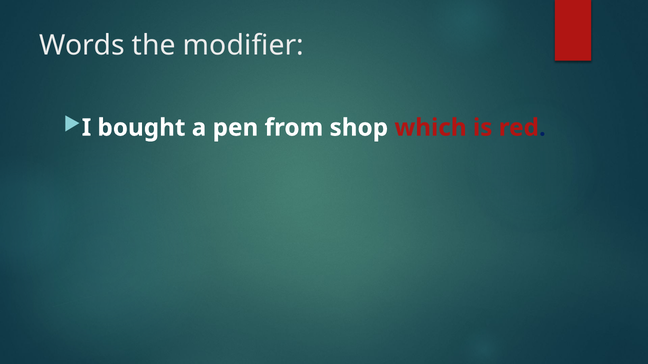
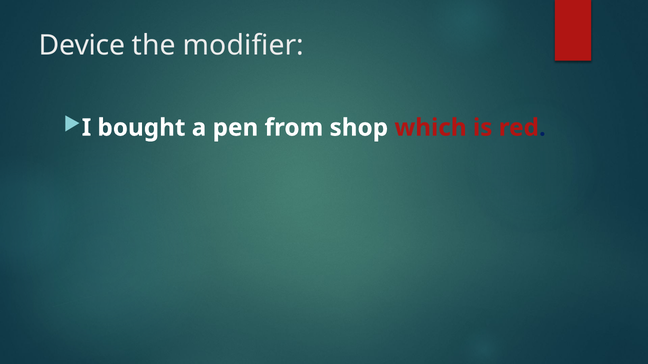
Words: Words -> Device (82, 45)
